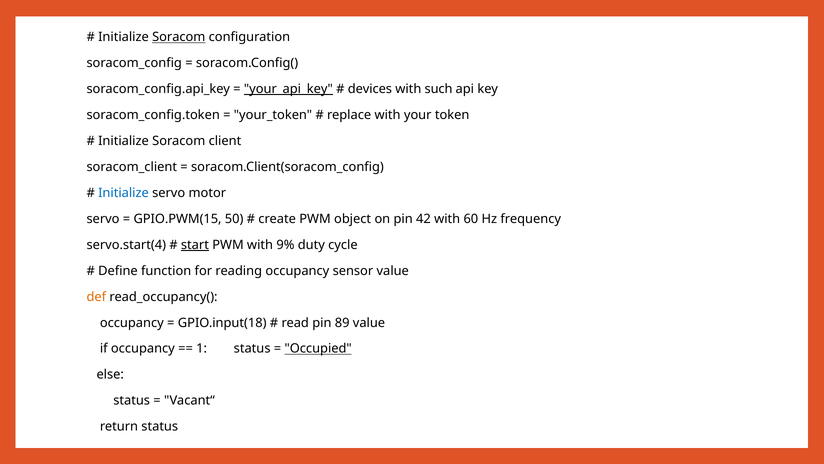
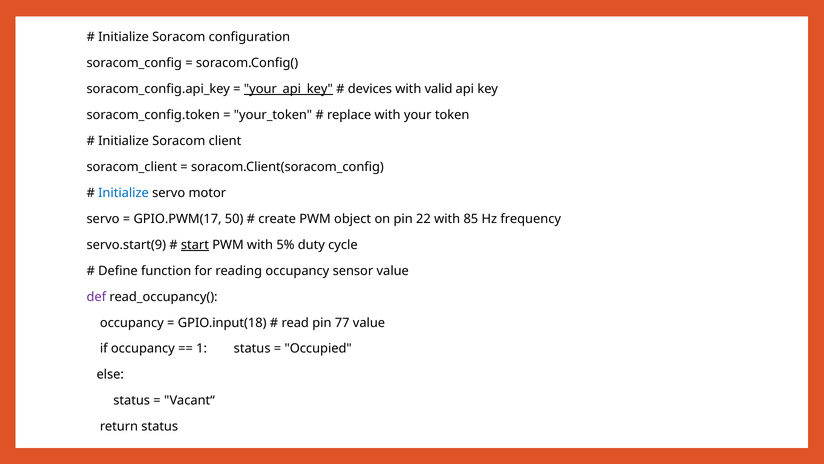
Soracom underline: present -> none (179, 37)
such: such -> valid (439, 89)
GPIO.PWM(15: GPIO.PWM(15 -> GPIO.PWM(17 (178, 219)
42: 42 -> 22 (423, 219)
60: 60 -> 85 (471, 219)
servo.start(4: servo.start(4 -> servo.start(9 (126, 245)
9%: 9% -> 5% (285, 245)
def colour: orange -> purple (96, 296)
89: 89 -> 77 (342, 322)
Occupied underline: present -> none (318, 348)
